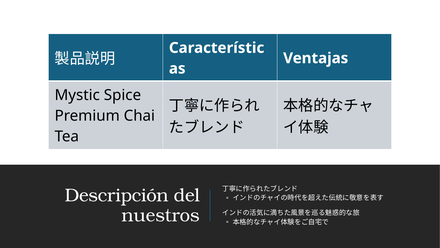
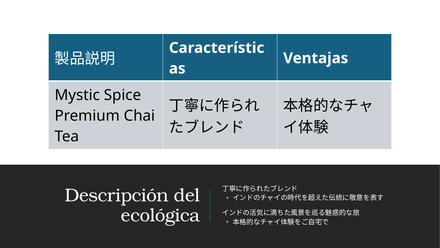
nuestros: nuestros -> ecológica (161, 215)
